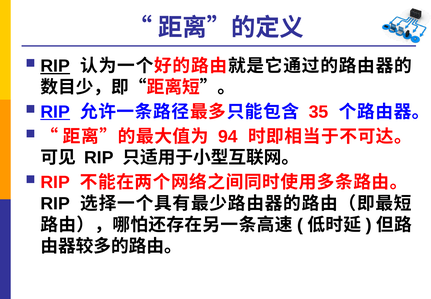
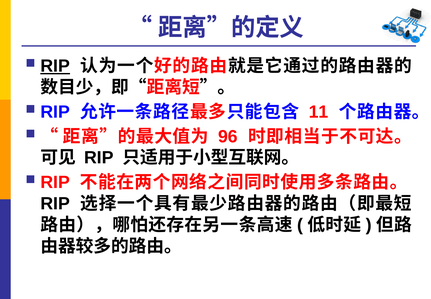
RIP underline: present -> none (55, 112)
35: 35 -> 11 (319, 112)
94: 94 -> 96 (228, 136)
